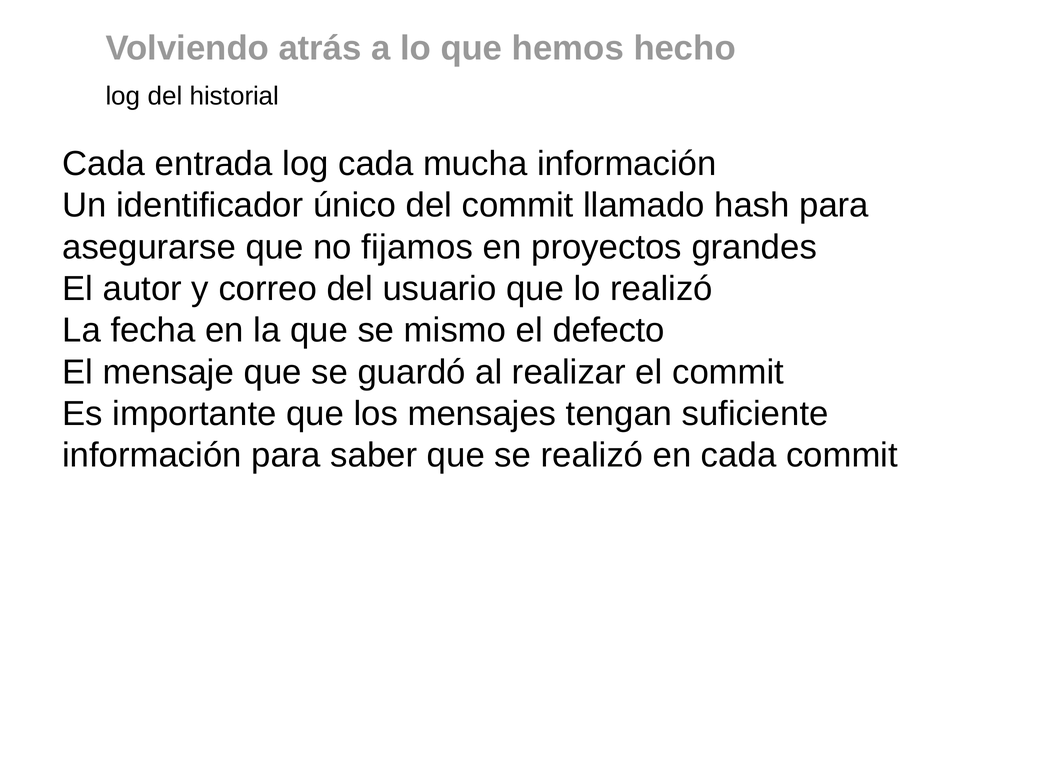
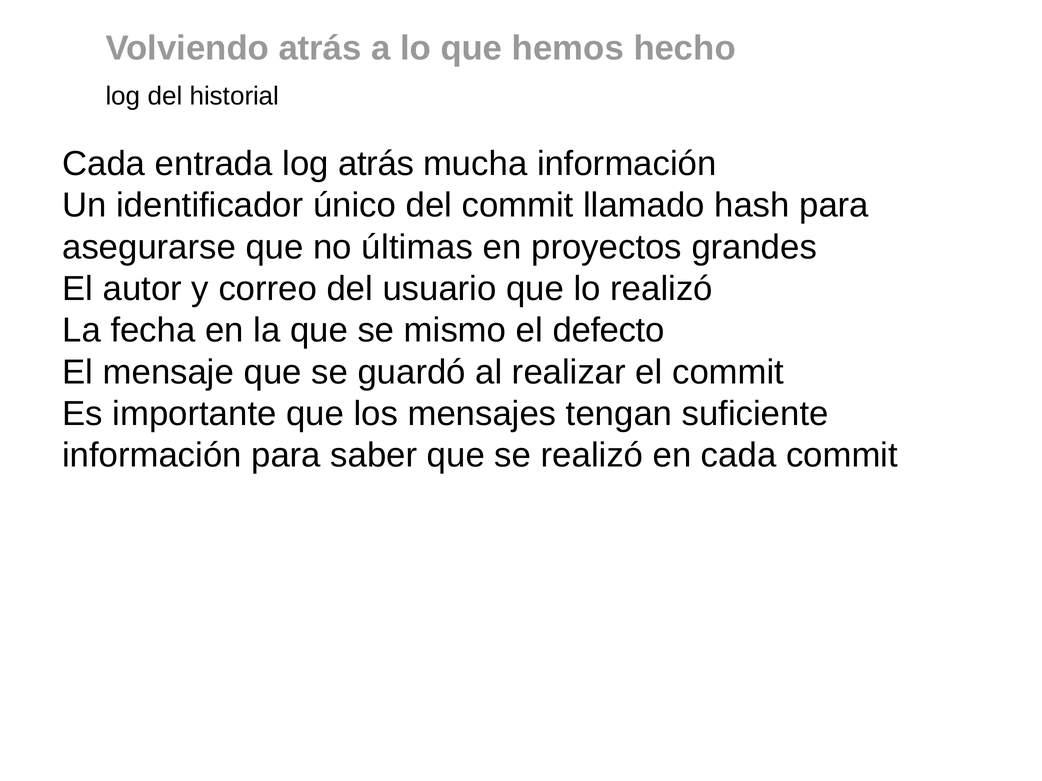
log cada: cada -> atrás (376, 164)
fijamos: fijamos -> últimas (417, 247)
